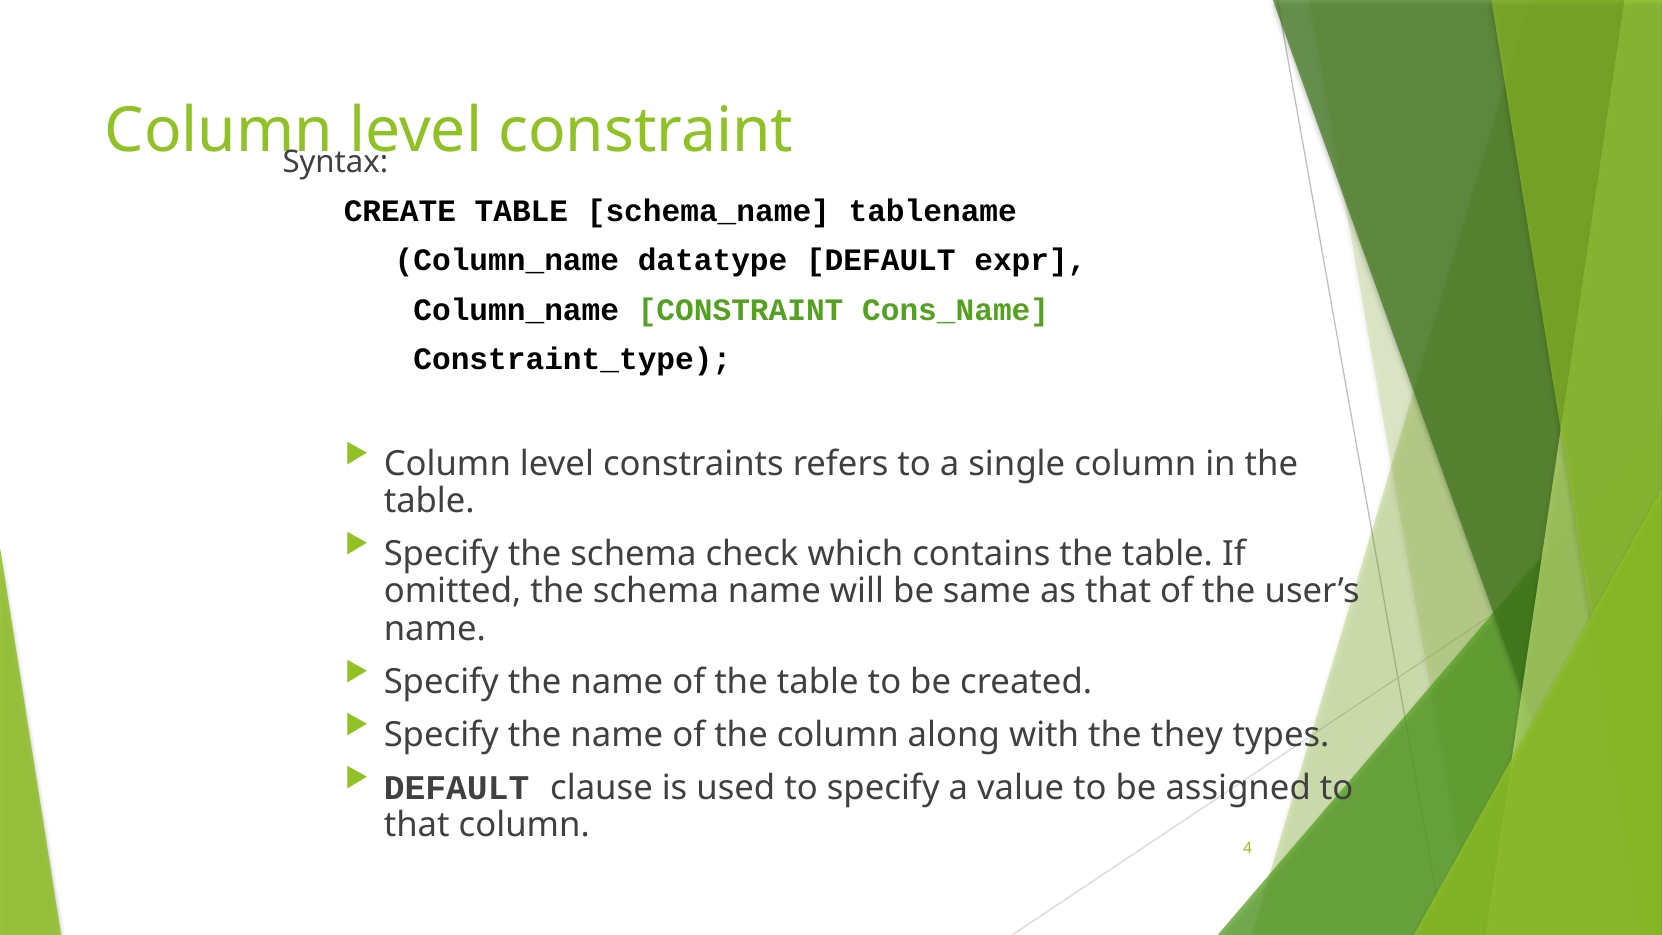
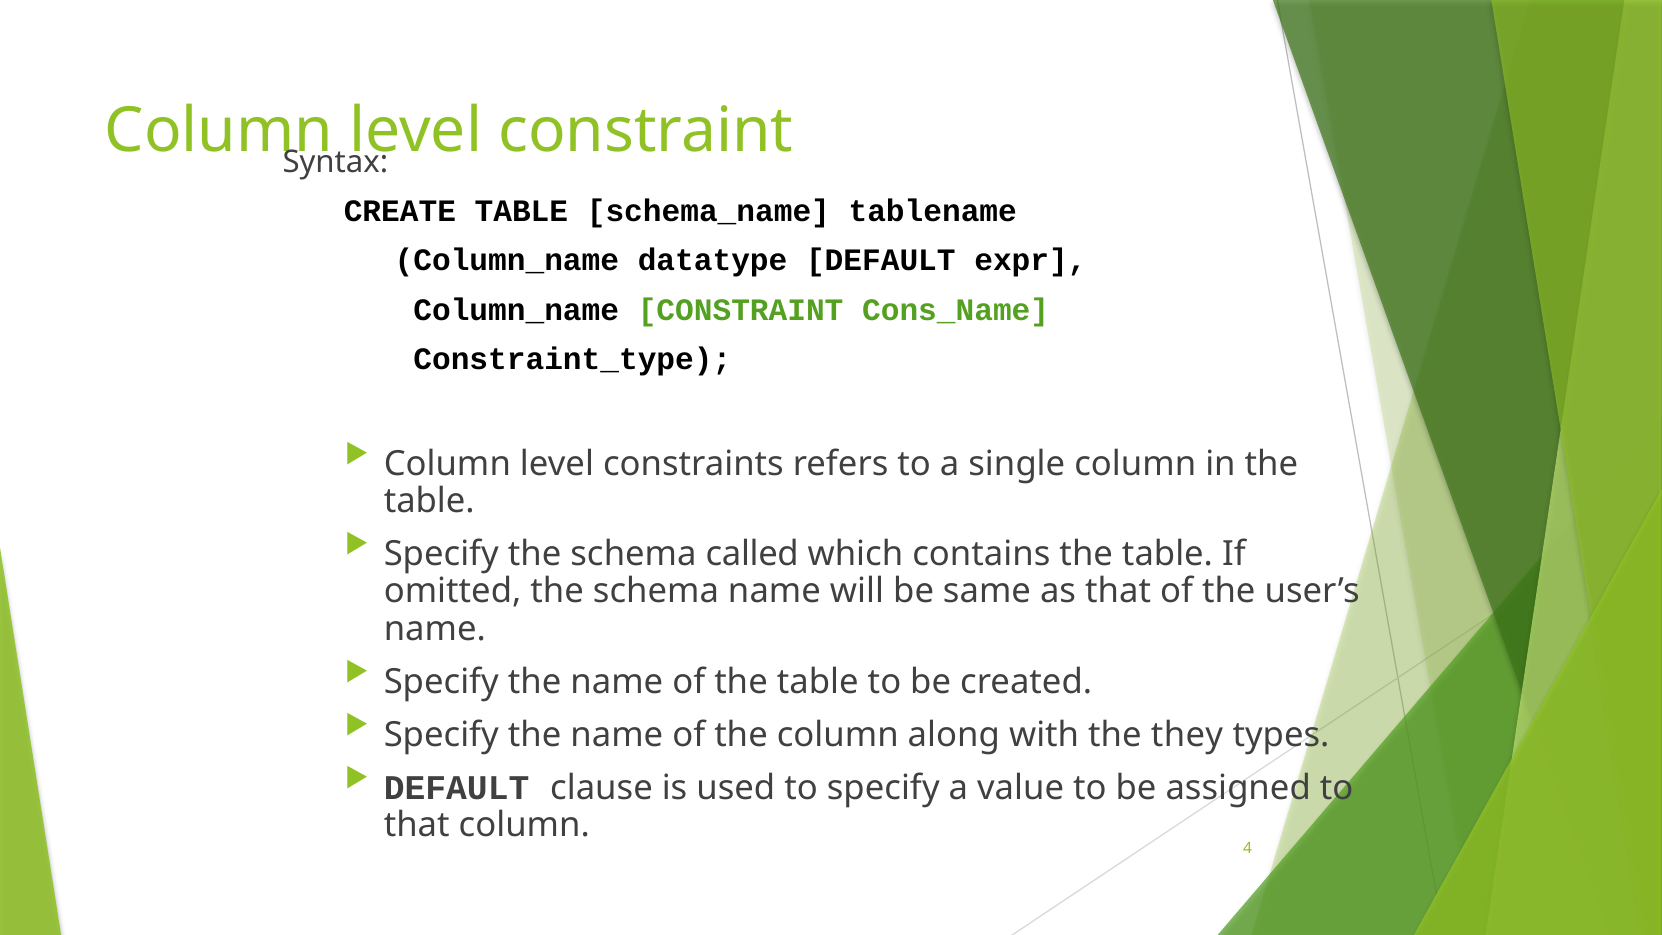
check: check -> called (752, 554)
